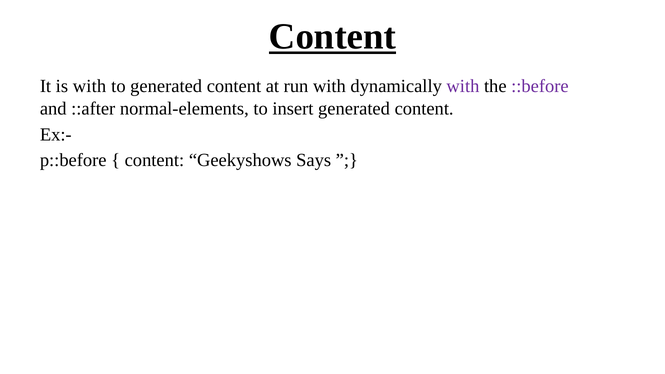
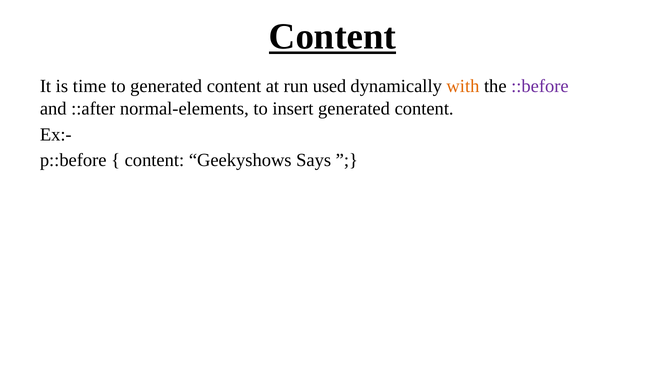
is with: with -> time (90, 86)
run with: with -> used (330, 86)
with colour: purple -> orange (463, 86)
